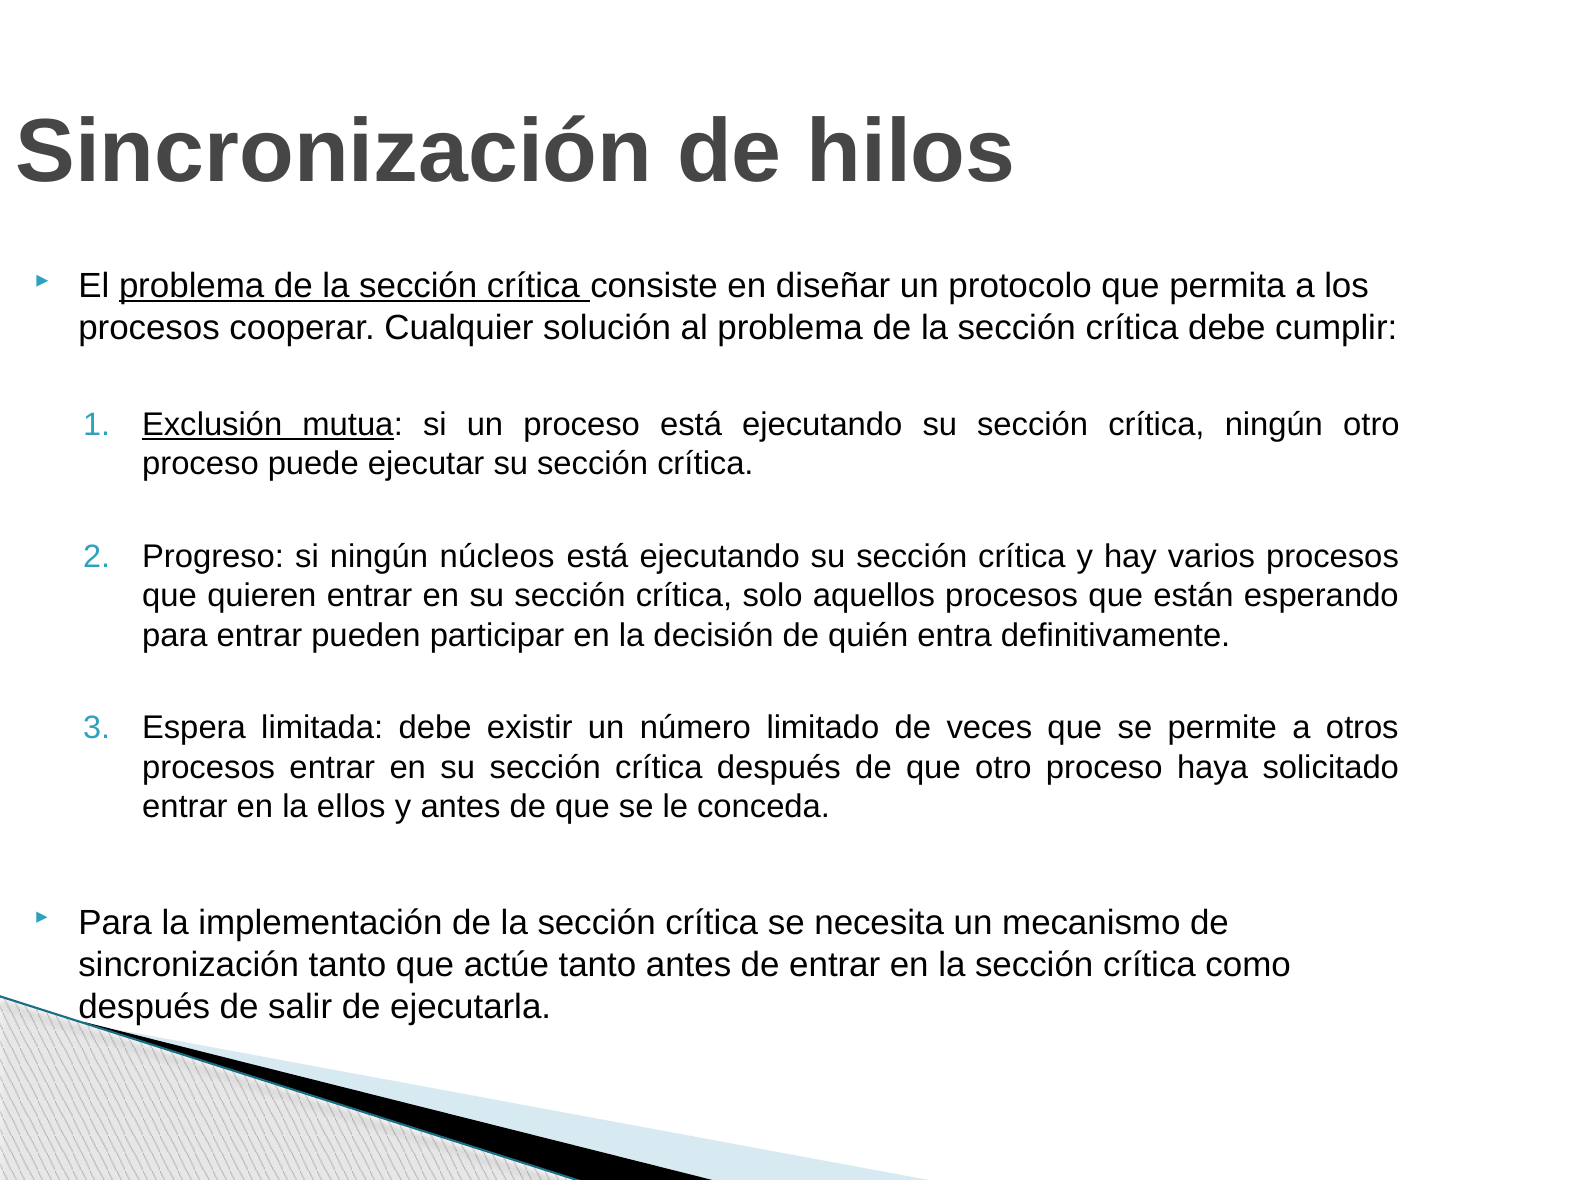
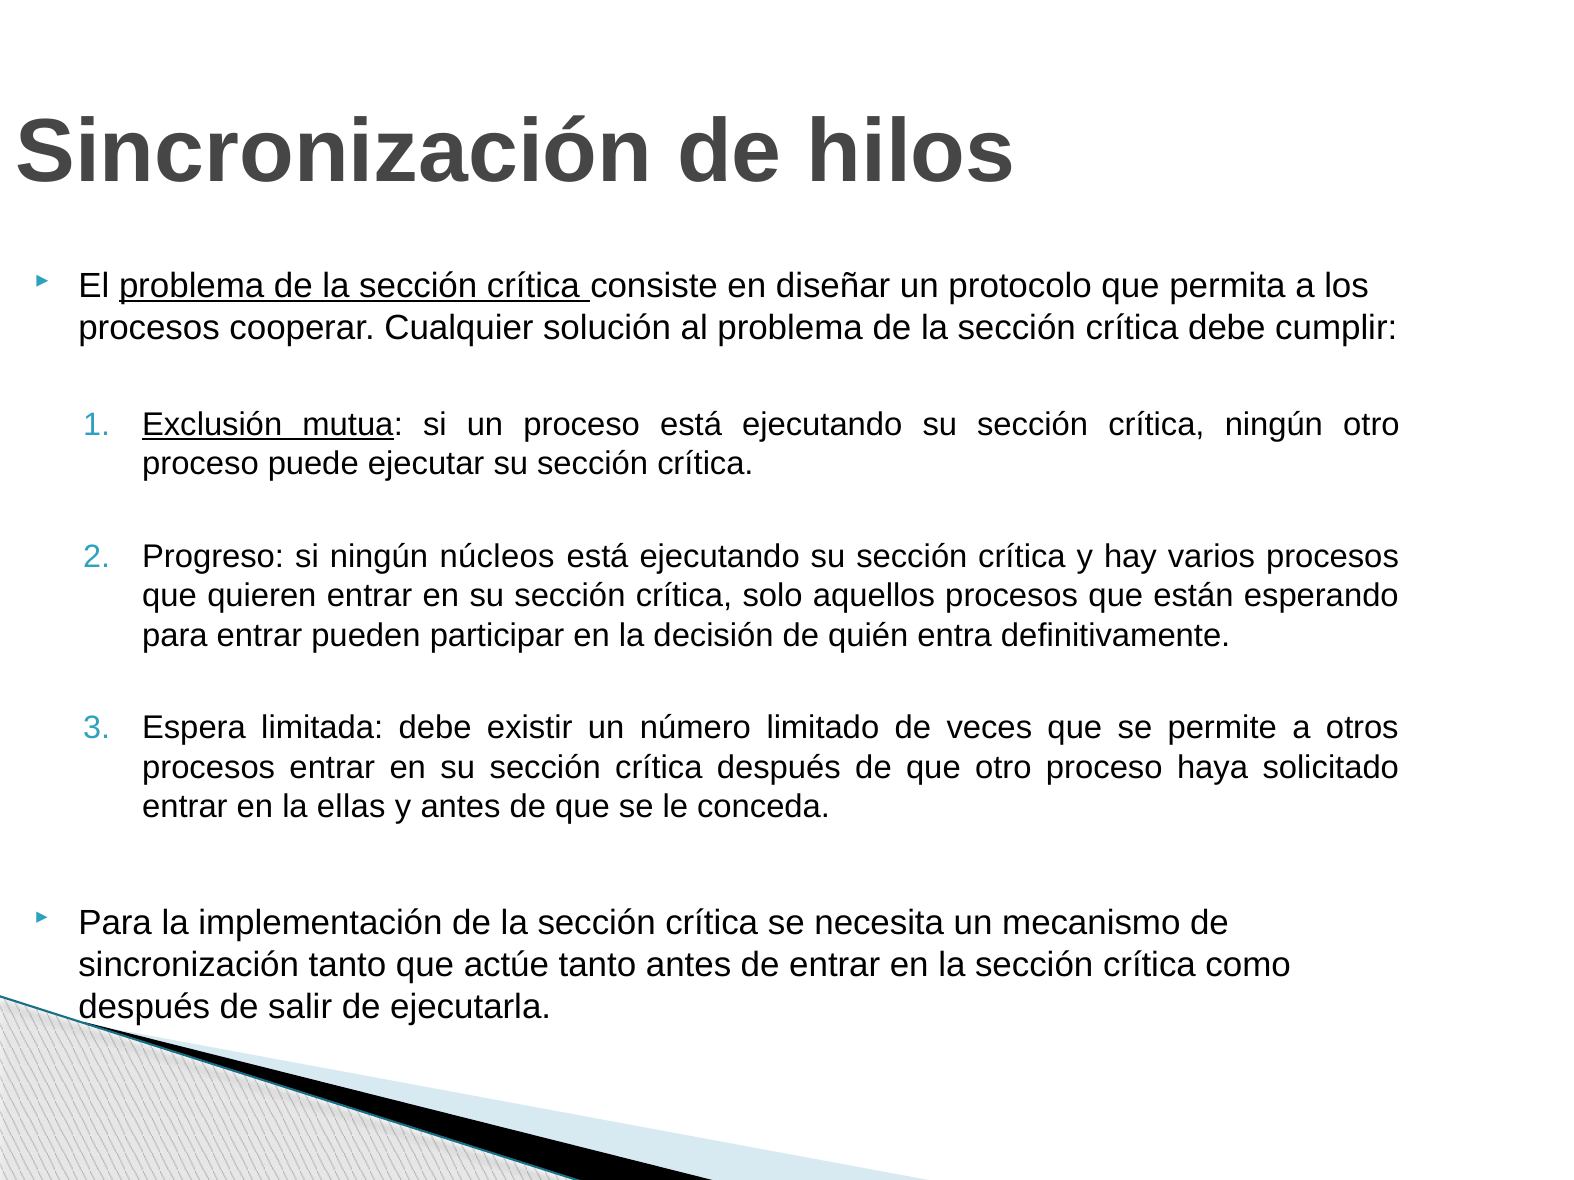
ellos: ellos -> ellas (351, 807)
